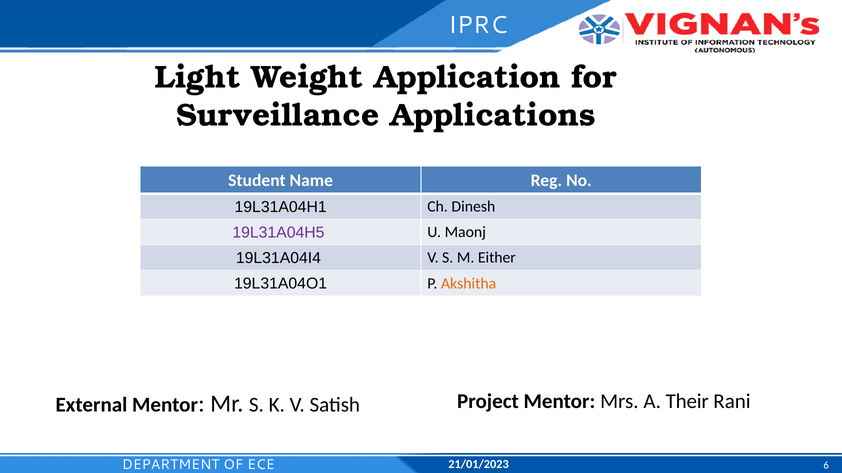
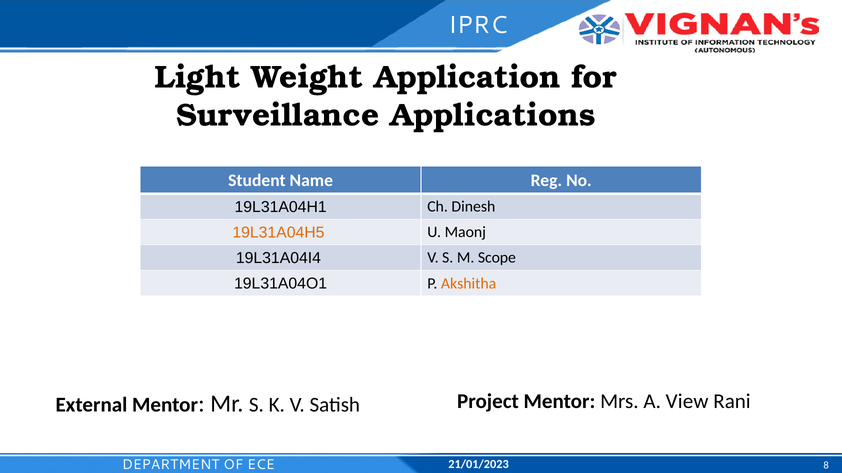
19L31A04H5 colour: purple -> orange (278, 233)
Either: Either -> Scope (497, 258)
Their: Their -> View (687, 402)
6: 6 -> 8 (826, 466)
